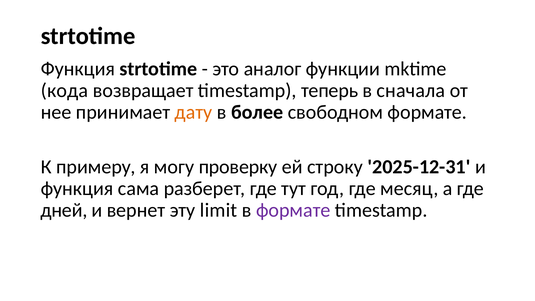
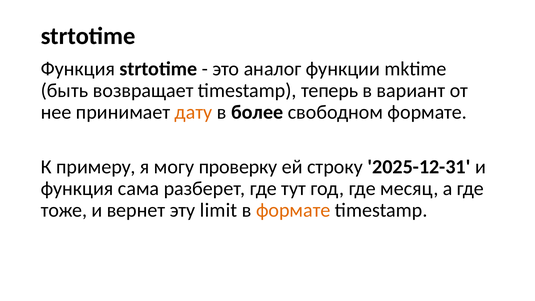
кода: кода -> быть (65, 91)
сначала: сначала -> вариант (411, 91)
дней: дней -> тоже (64, 210)
формате colour: purple -> orange (293, 210)
